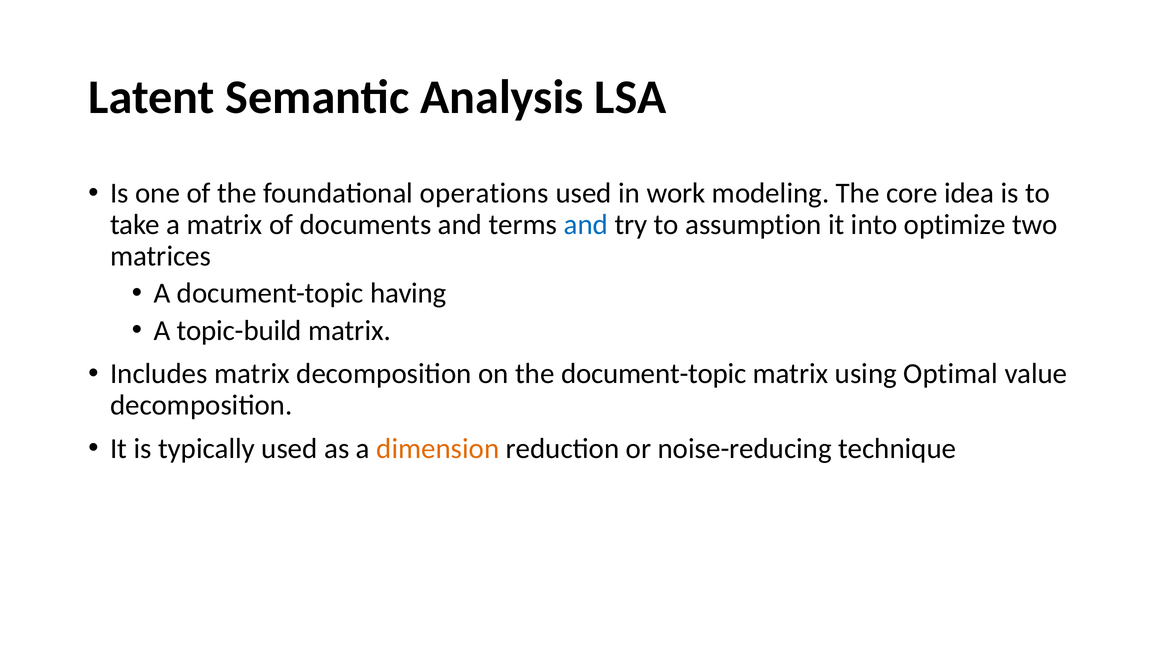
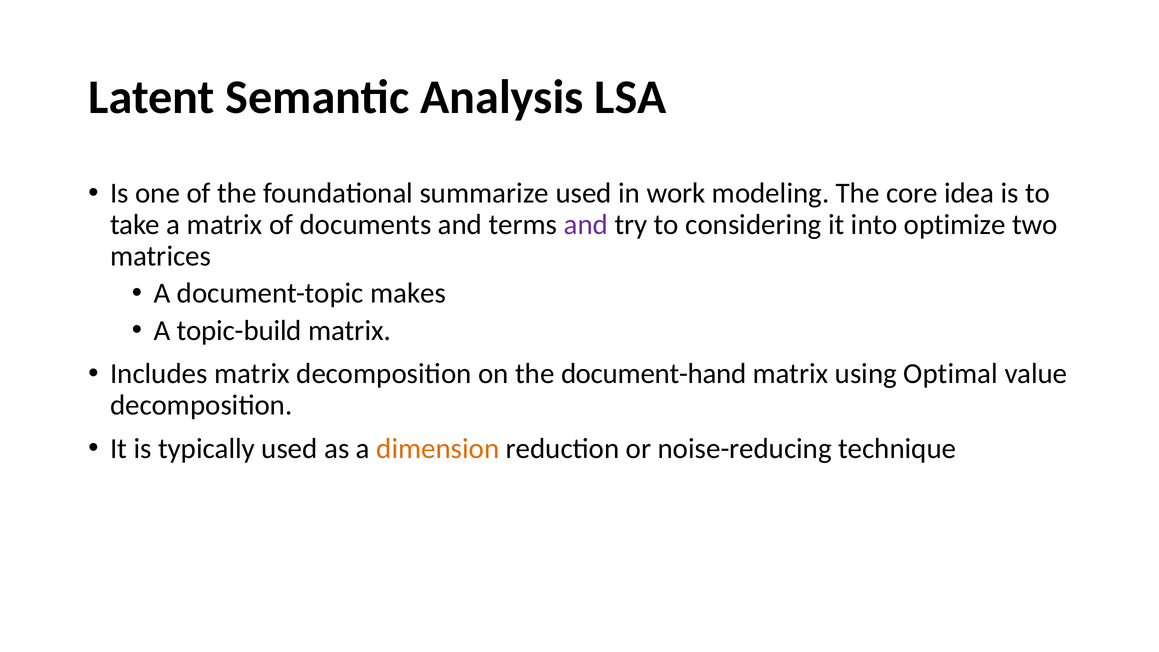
operations: operations -> summarize (484, 193)
and colour: blue -> purple (586, 225)
assumption: assumption -> considering (753, 225)
having: having -> makes (408, 293)
the document-topic: document-topic -> document-hand (654, 374)
